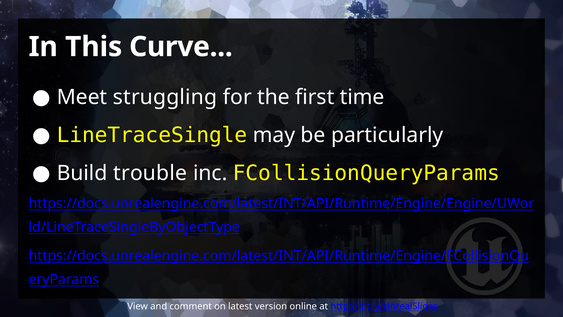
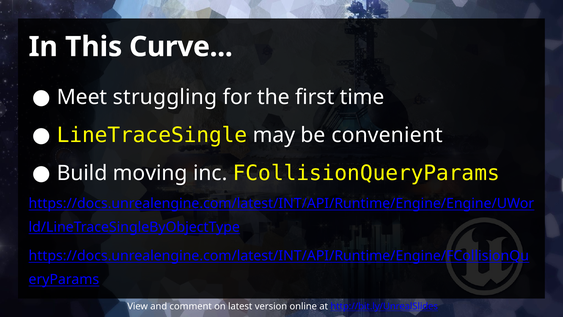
particularly: particularly -> convenient (387, 135)
trouble: trouble -> moving (150, 173)
